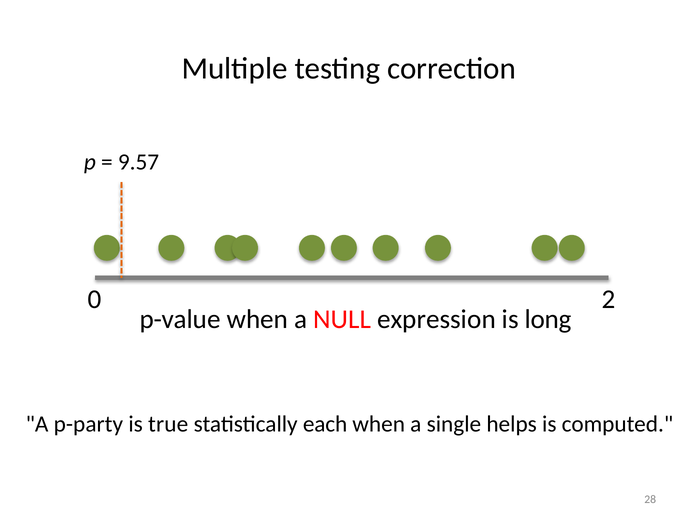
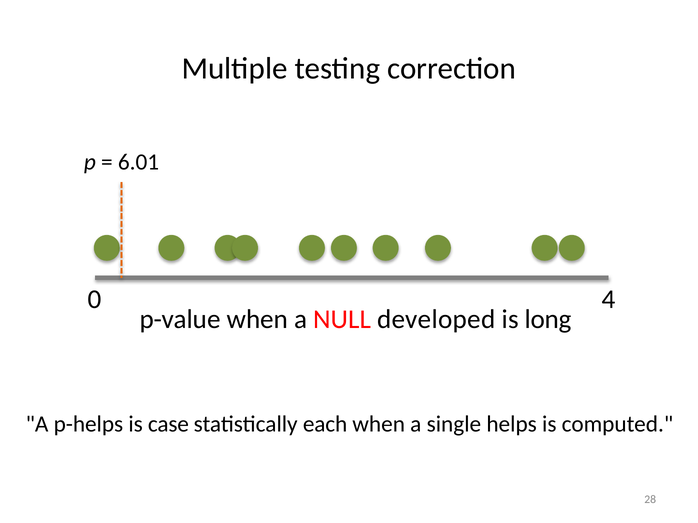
9.57: 9.57 -> 6.01 (139, 162)
2: 2 -> 4 (608, 300)
expression: expression -> developed (436, 320)
p-party: p-party -> p-helps (88, 425)
true: true -> case (168, 425)
